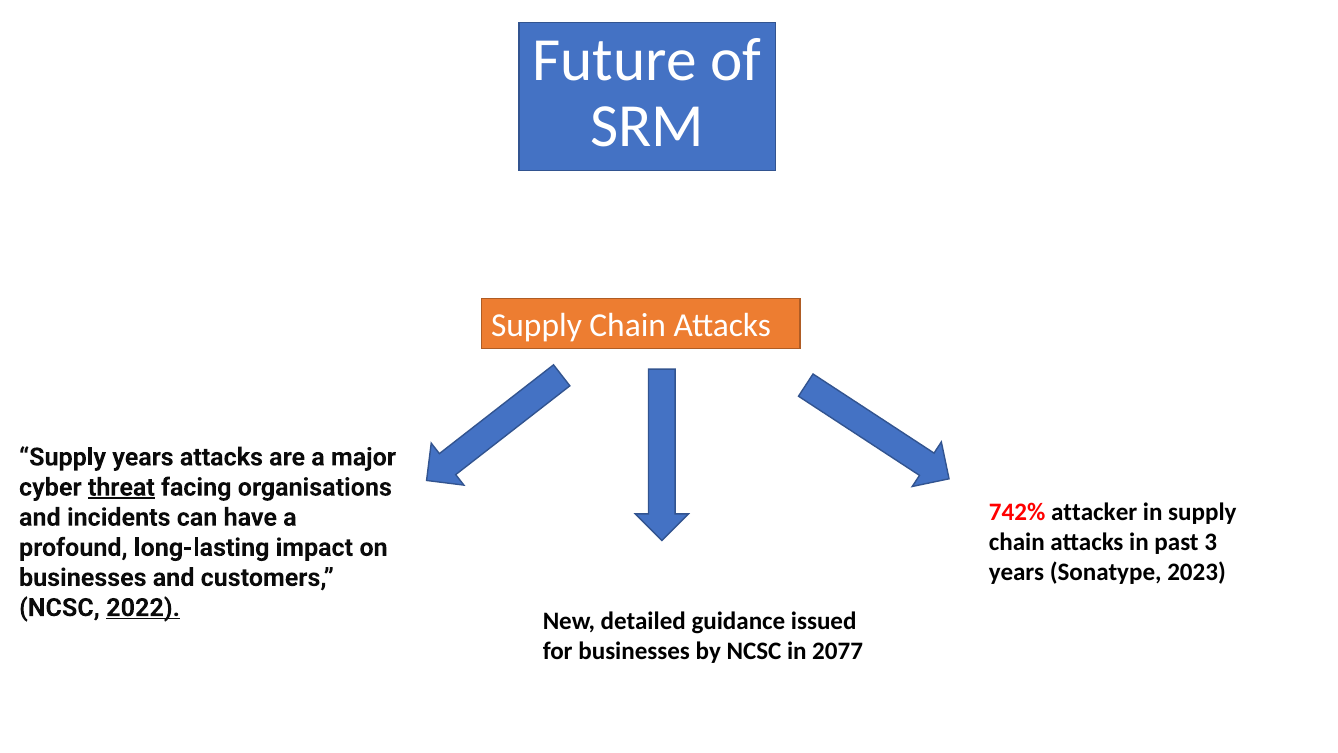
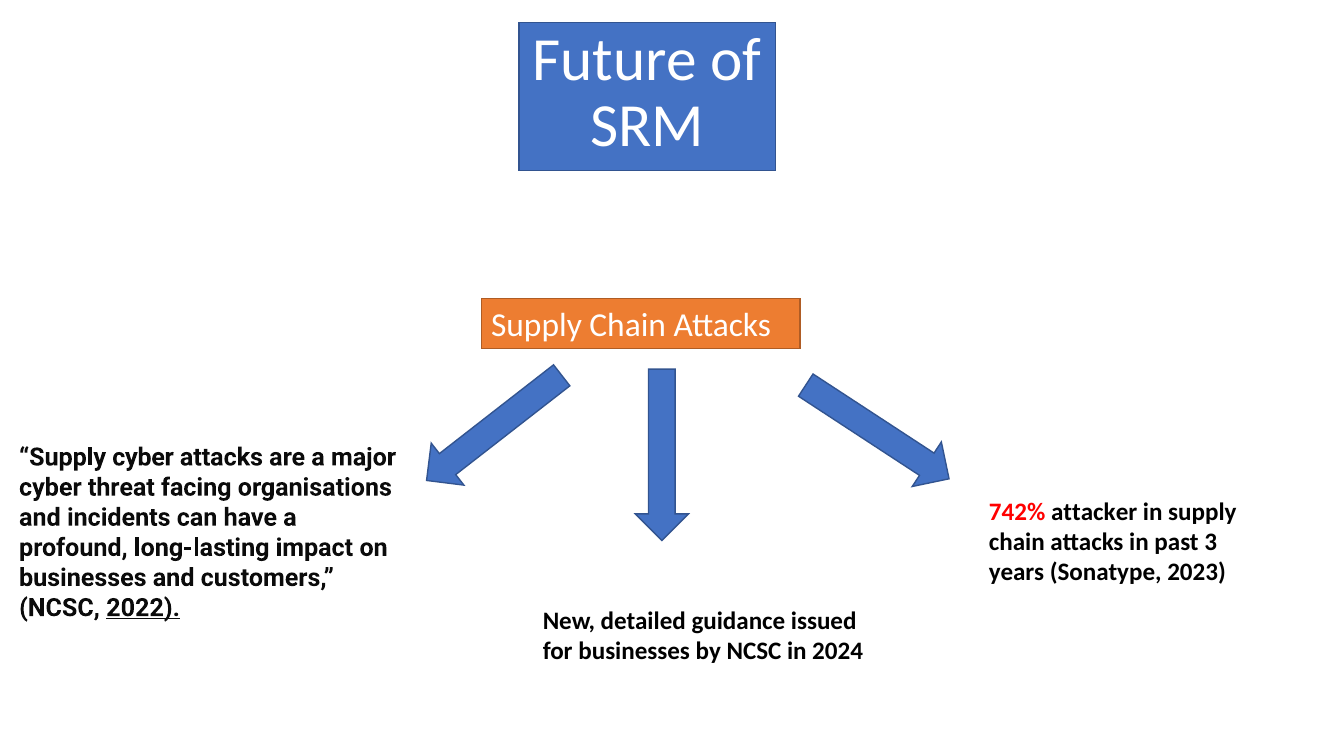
Supply years: years -> cyber (143, 457)
threat underline: present -> none (121, 487)
2077: 2077 -> 2024 (838, 651)
